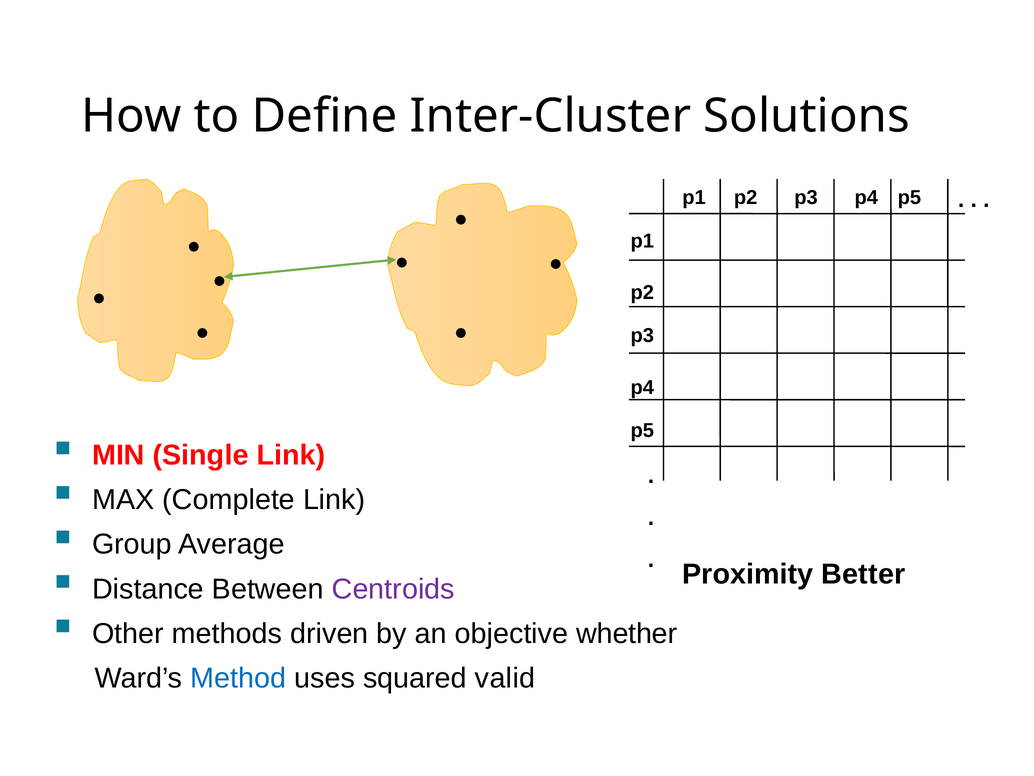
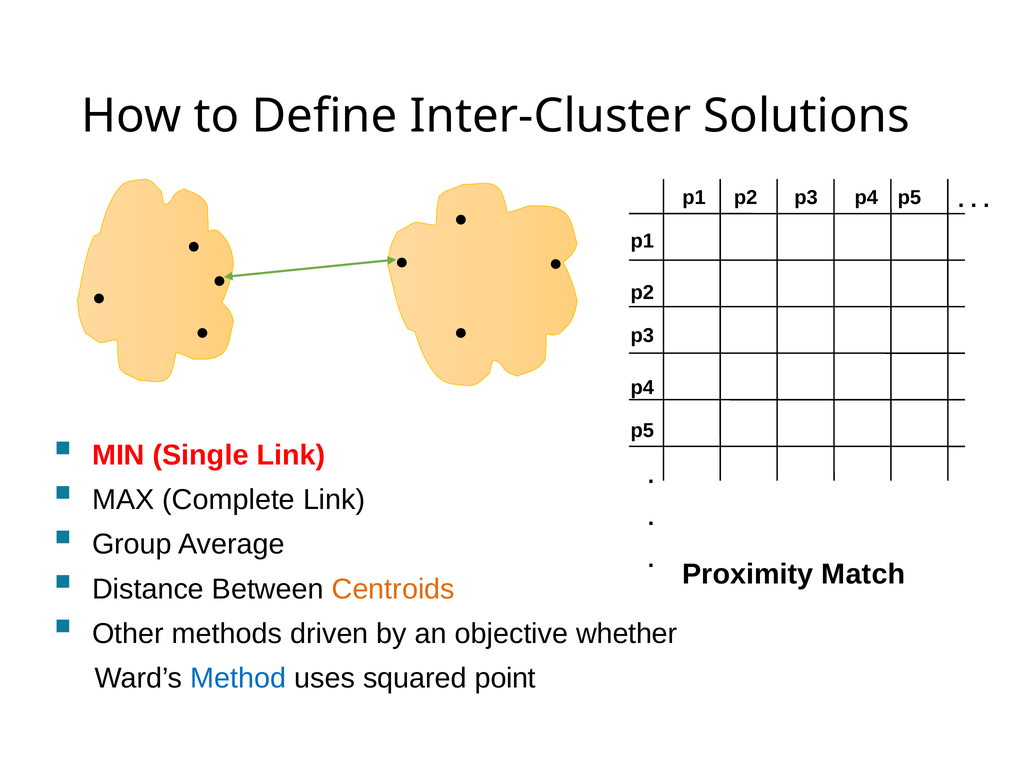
Better: Better -> Match (863, 574)
Centroids colour: purple -> orange (393, 589)
valid: valid -> point (505, 678)
